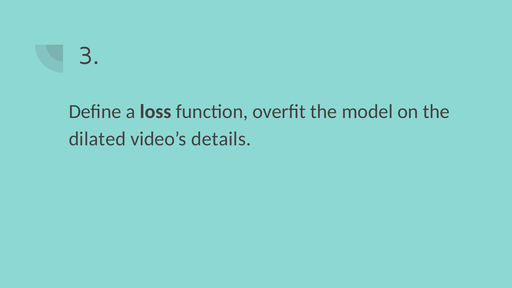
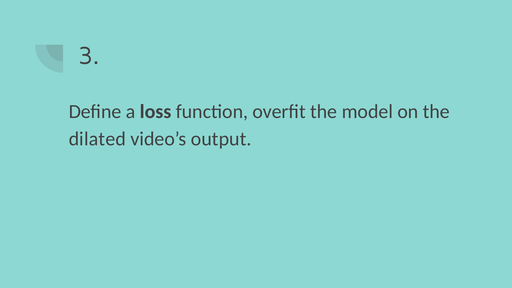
details: details -> output (221, 139)
